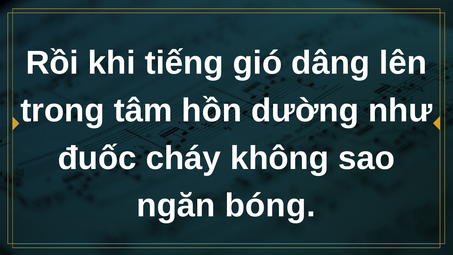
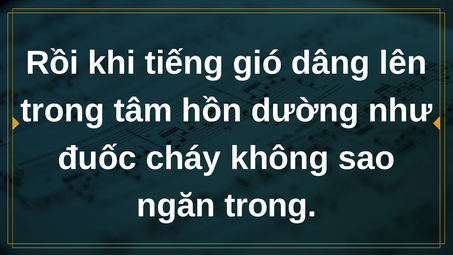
ngăn bóng: bóng -> trong (271, 206)
